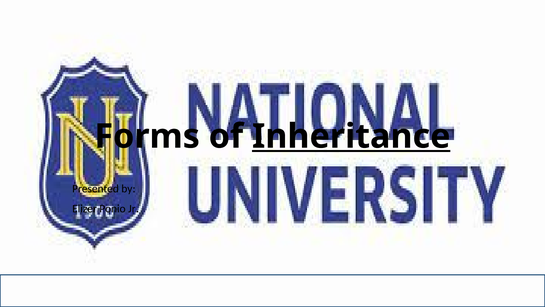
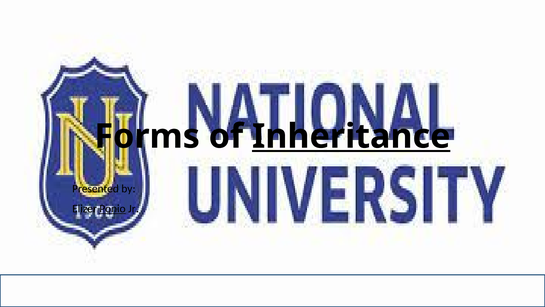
Ponio underline: none -> present (112, 208)
